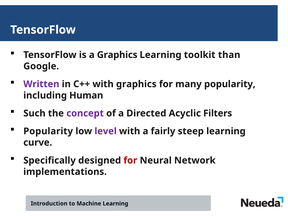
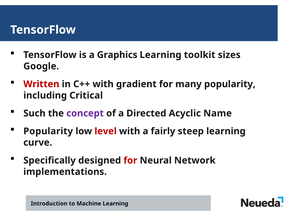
than: than -> sizes (229, 55)
Written colour: purple -> red (41, 84)
with graphics: graphics -> gradient (136, 84)
Human: Human -> Critical (86, 95)
Filters: Filters -> Name (218, 113)
level colour: purple -> red (106, 131)
